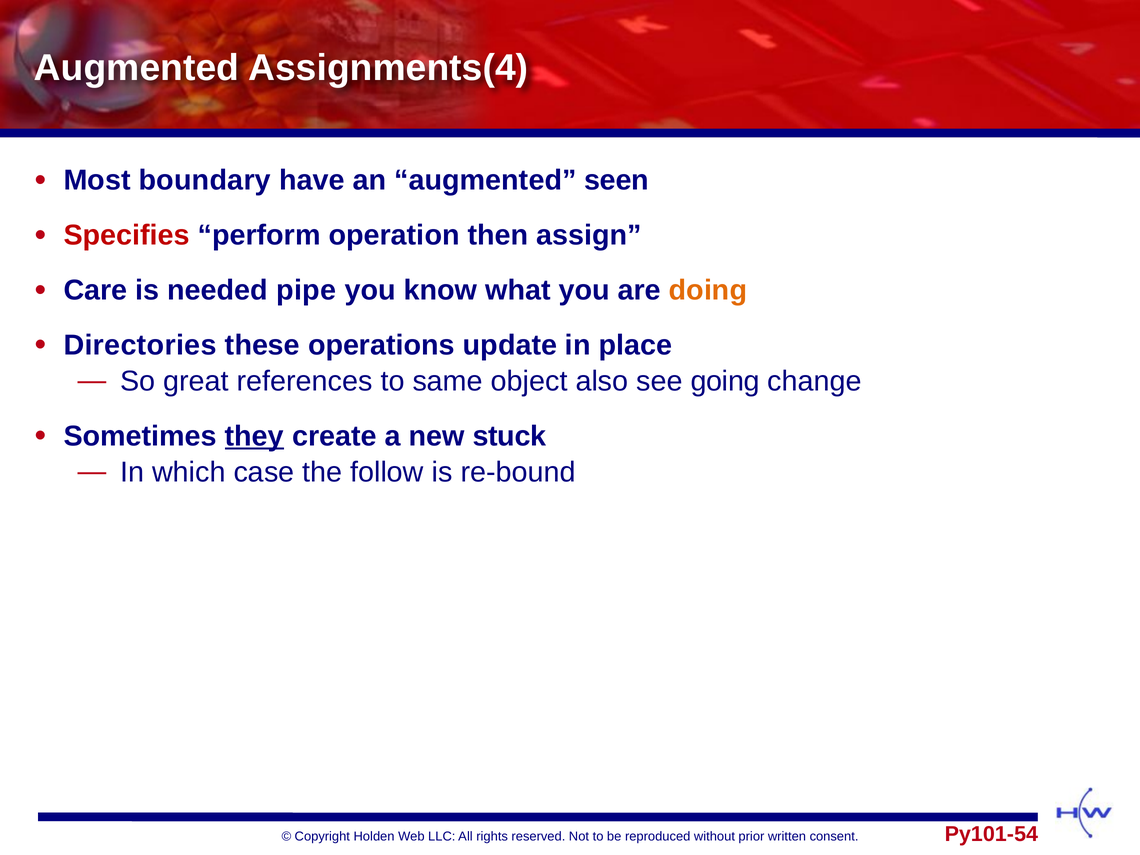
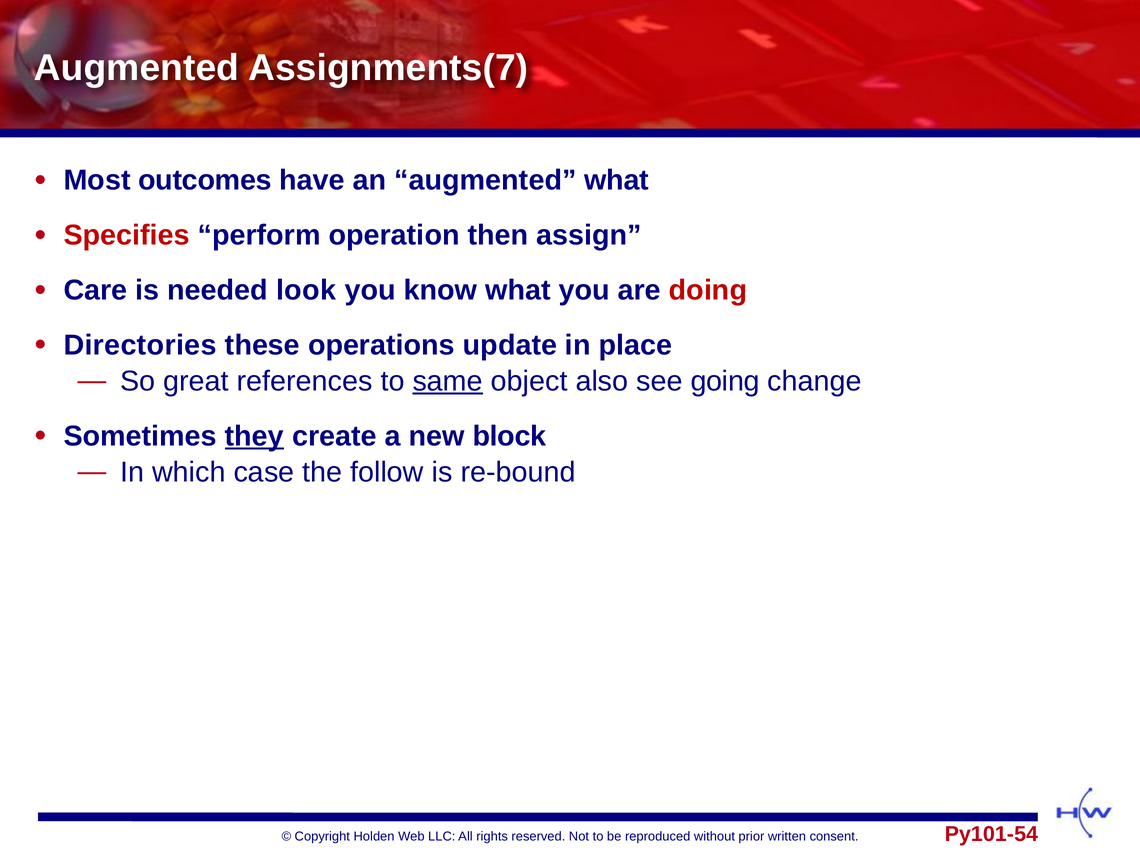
Assignments(4: Assignments(4 -> Assignments(7 (388, 68)
boundary: boundary -> outcomes (205, 180)
augmented seen: seen -> what (617, 180)
pipe: pipe -> look (306, 290)
doing colour: orange -> red (708, 290)
same underline: none -> present (448, 381)
stuck: stuck -> block (509, 436)
